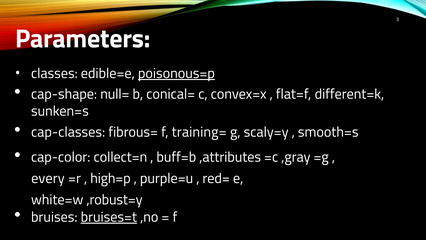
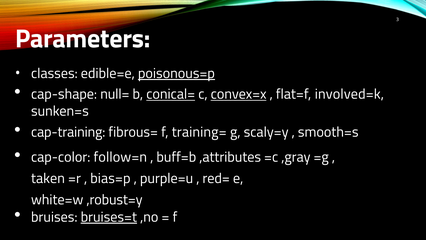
conical= underline: none -> present (171, 94)
convex=x underline: none -> present (239, 94)
different=k: different=k -> involved=k (349, 94)
cap-classes: cap-classes -> cap-training (68, 132)
collect=n: collect=n -> follow=n (120, 157)
every: every -> taken (48, 178)
high=p: high=p -> bias=p (110, 178)
